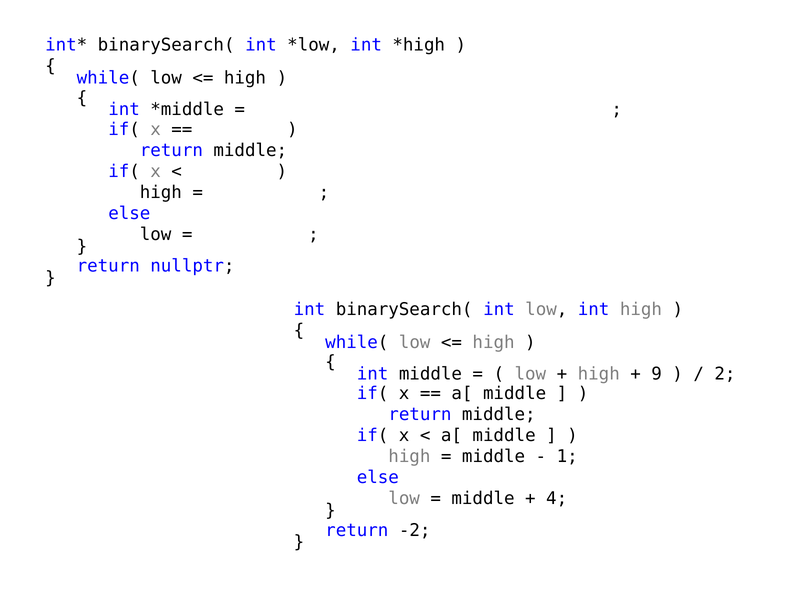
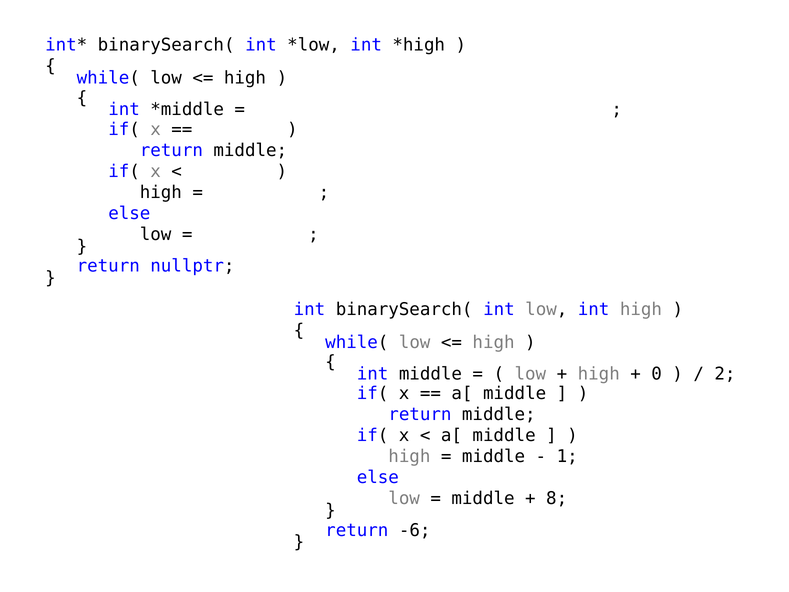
9: 9 -> 0 (657, 374)
4: 4 -> 8 (557, 498)
-2: -2 -> -6 (415, 530)
